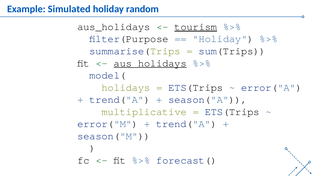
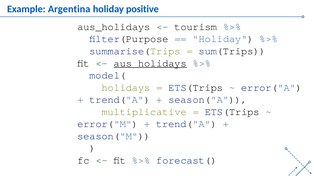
Simulated: Simulated -> Argentina (69, 9)
random: random -> positive (142, 9)
tourism underline: present -> none (196, 27)
